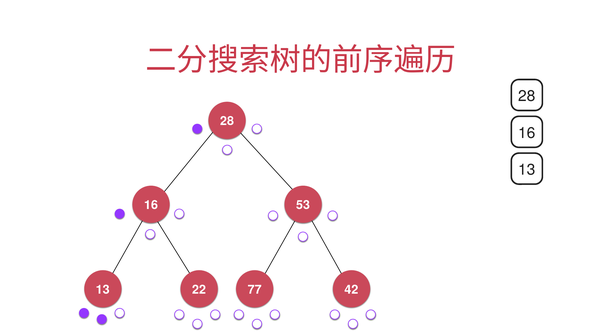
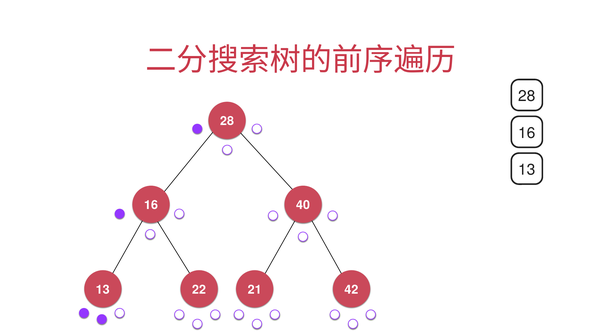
53: 53 -> 40 (303, 205)
77: 77 -> 21 (255, 290)
